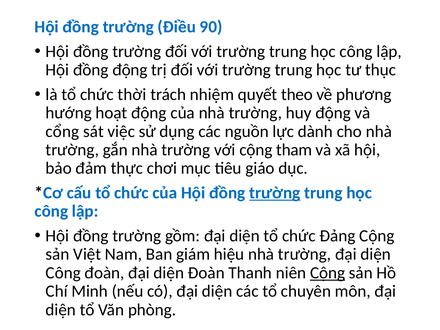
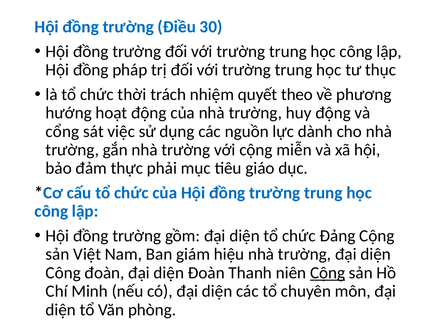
90: 90 -> 30 (211, 27)
đồng động: động -> pháp (130, 70)
tham: tham -> miễn (294, 150)
chơi: chơi -> phải (162, 168)
trường underline: present -> none (275, 193)
